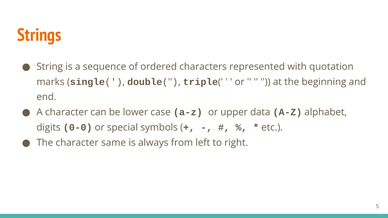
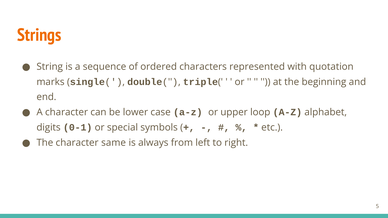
data: data -> loop (260, 112)
0-0: 0-0 -> 0-1 (78, 128)
